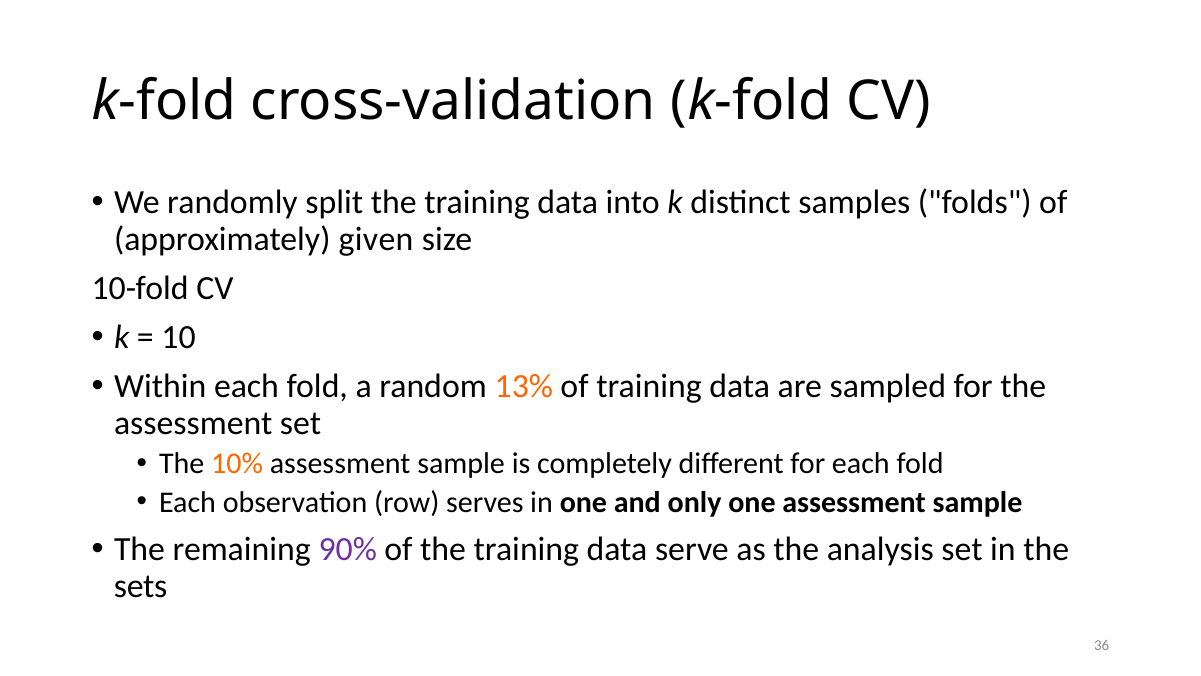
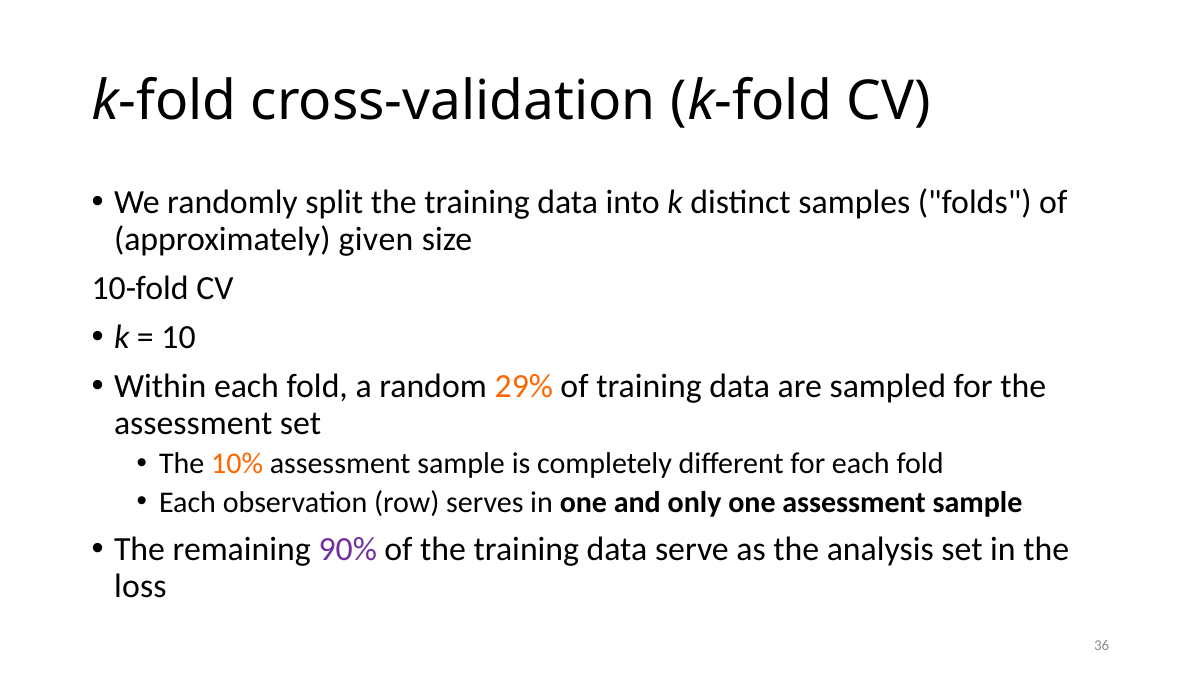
13%: 13% -> 29% (524, 386)
sets: sets -> loss (140, 585)
